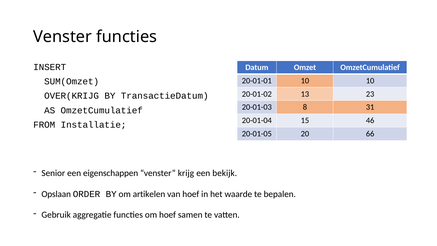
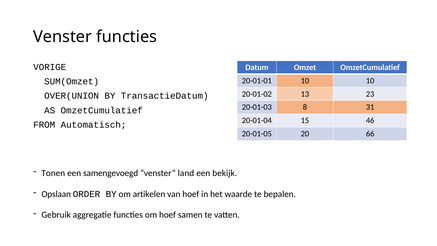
INSERT: INSERT -> VORIGE (50, 67)
OVER(KRIJG: OVER(KRIJG -> OVER(UNION (72, 96)
Installatie: Installatie -> Automatisch (94, 125)
Senior: Senior -> Tonen (53, 173)
eigenschappen: eigenschappen -> samengevoegd (111, 173)
krijg: krijg -> land (186, 173)
